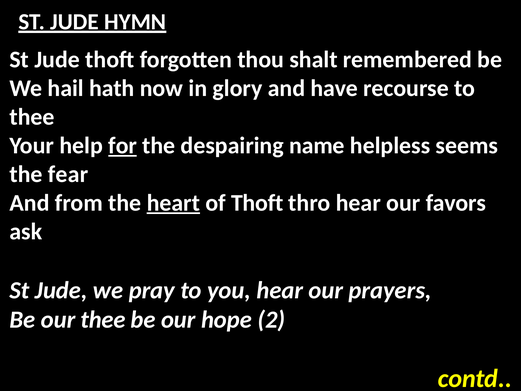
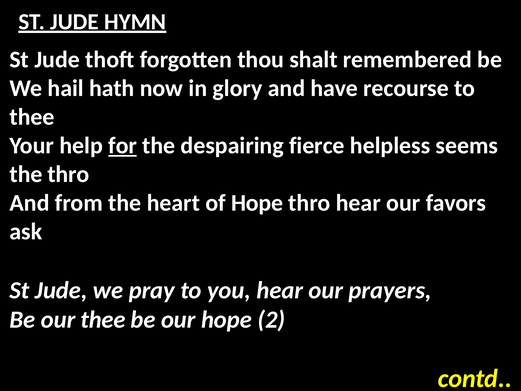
name: name -> fierce (317, 145)
the fear: fear -> thro (68, 174)
heart underline: present -> none (173, 203)
of Thoft: Thoft -> Hope (257, 203)
